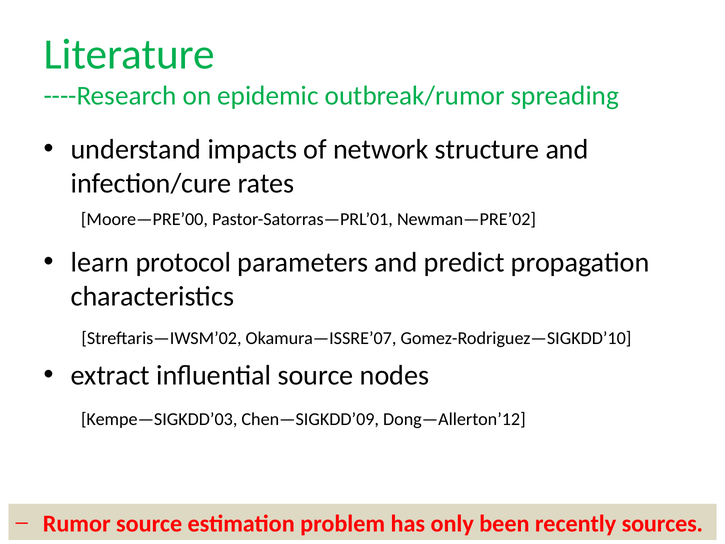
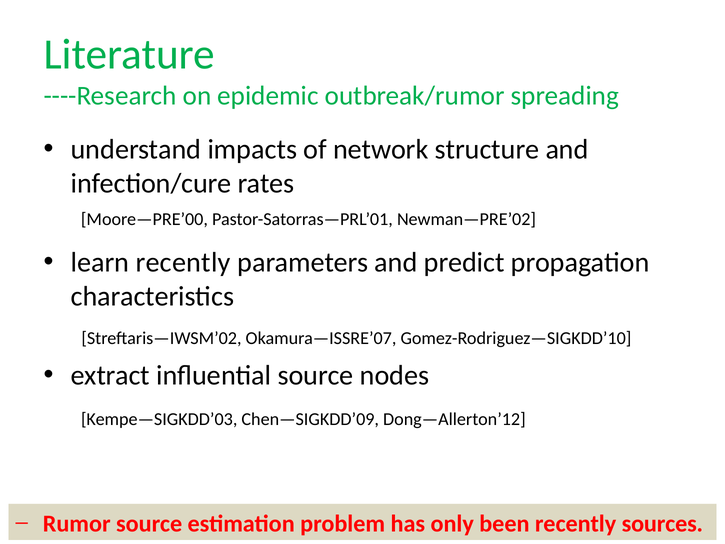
learn protocol: protocol -> recently (183, 262)
